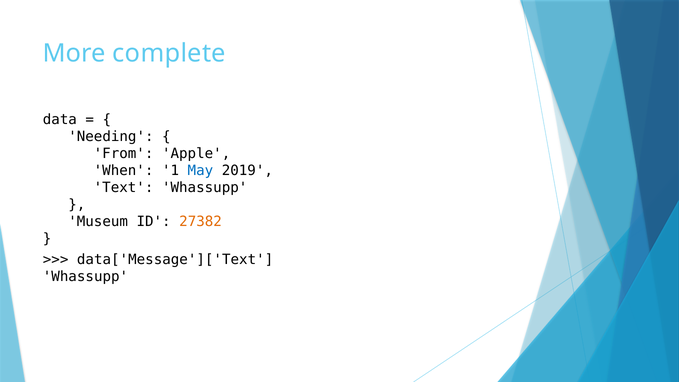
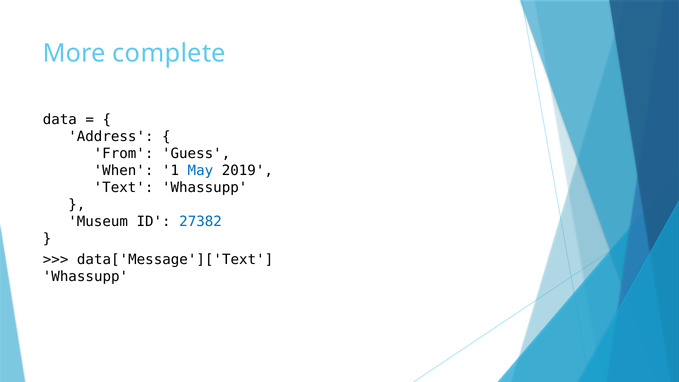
Needing: Needing -> Address (111, 137)
Apple: Apple -> Guess (196, 153)
27382 colour: orange -> blue (201, 221)
